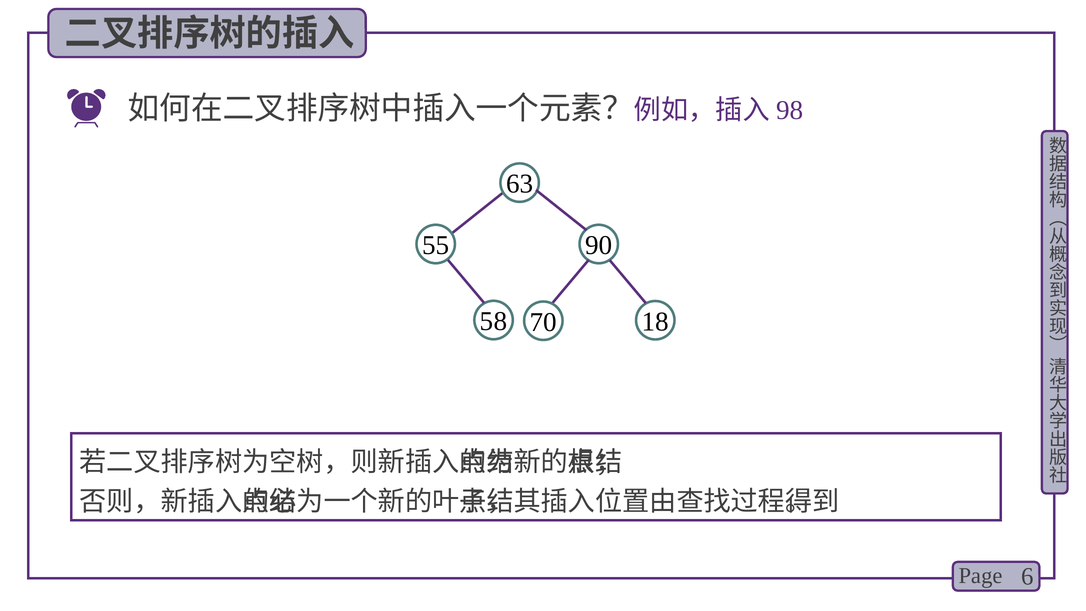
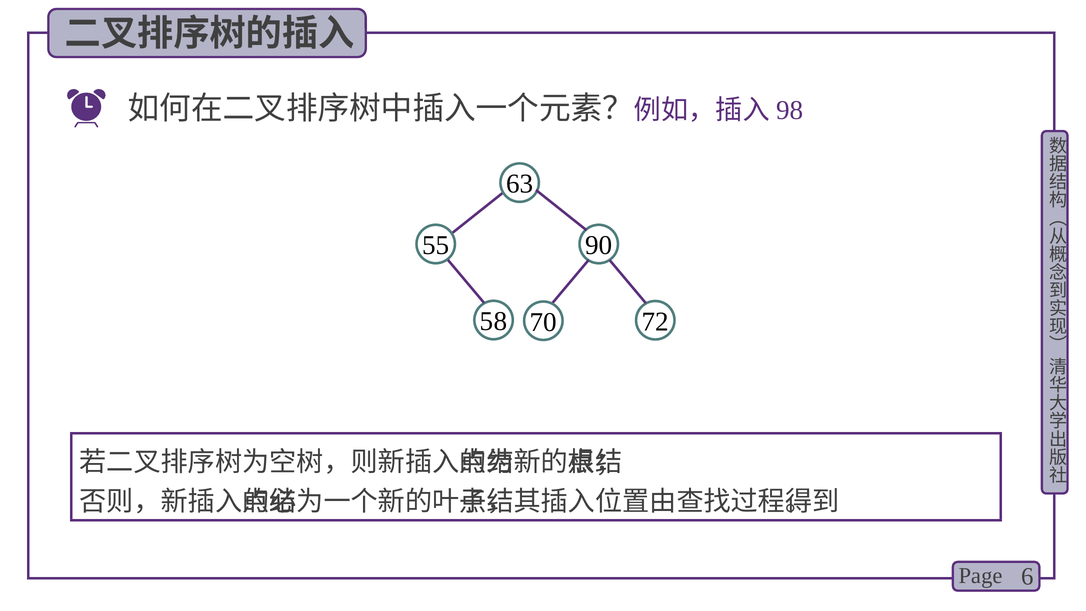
18: 18 -> 72 (655, 322)
